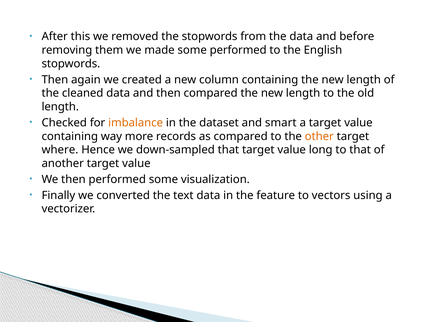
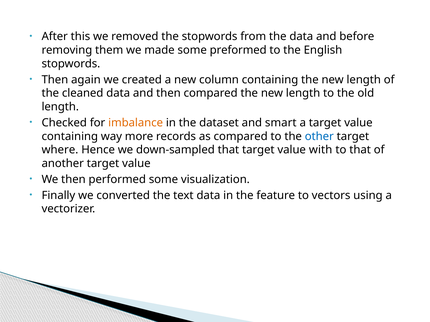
some performed: performed -> preformed (238, 50)
other colour: orange -> blue (319, 136)
long: long -> with (321, 150)
